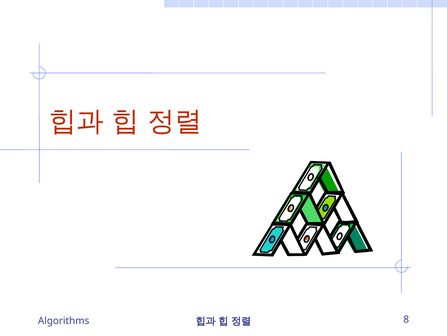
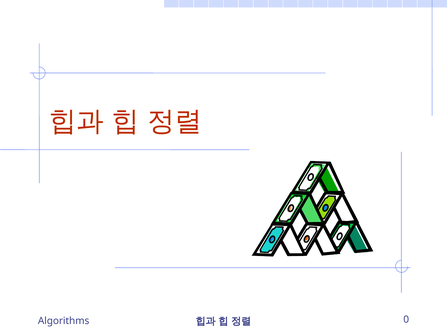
8: 8 -> 0 (406, 319)
